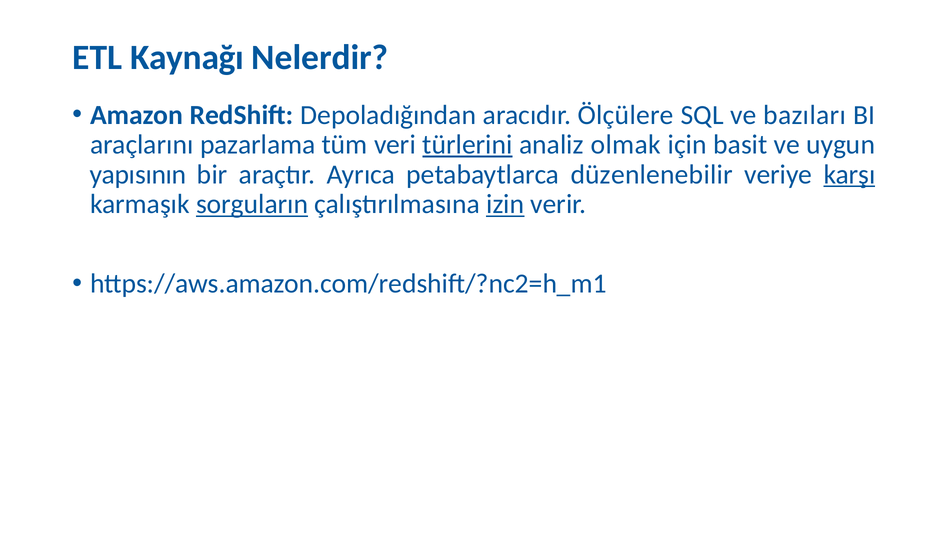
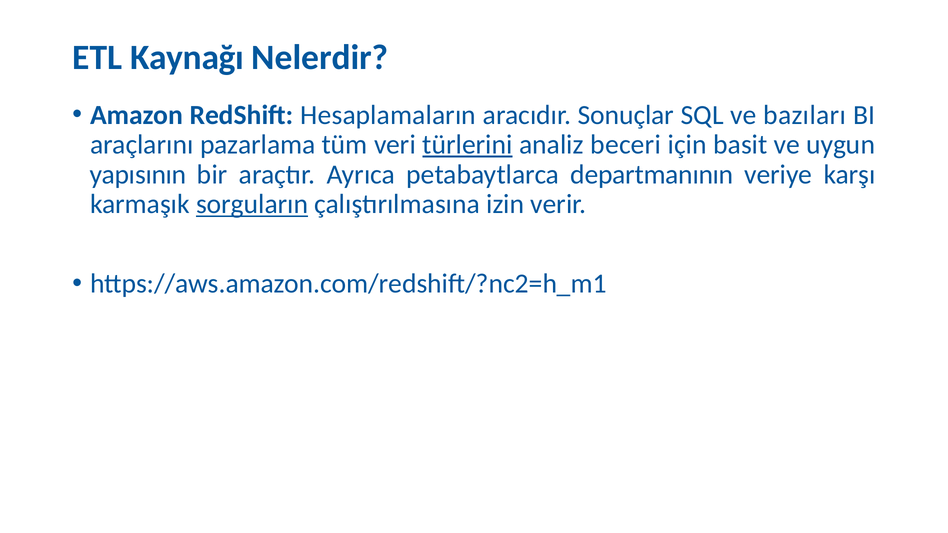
Depoladığından: Depoladığından -> Hesaplamaların (388, 115)
Ölçülere: Ölçülere -> Sonuçlar (626, 115)
olmak: olmak -> beceri (626, 145)
düzenlenebilir: düzenlenebilir -> departmanının (652, 175)
karşı underline: present -> none (849, 175)
izin underline: present -> none (505, 204)
